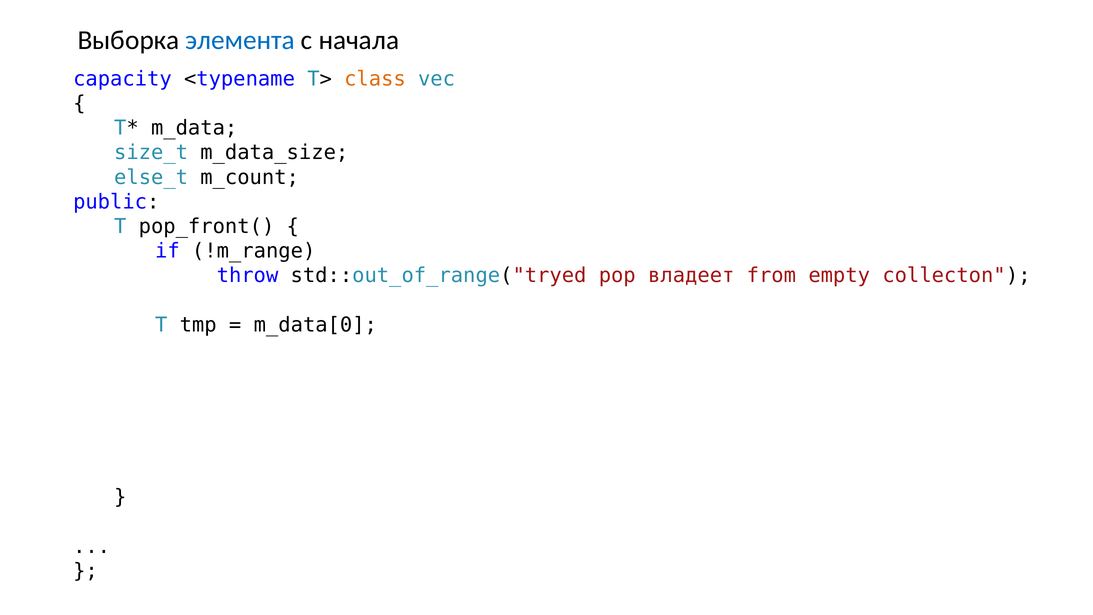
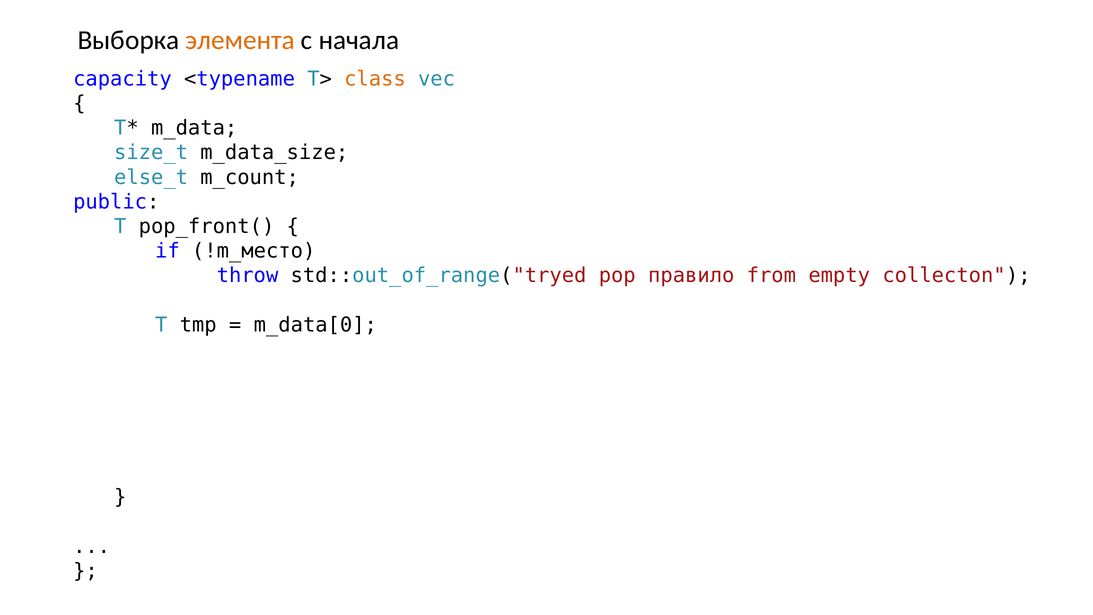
элемента colour: blue -> orange (240, 40)
!m_range: !m_range -> !m_место (254, 251)
владеет: владеет -> правило (691, 276)
